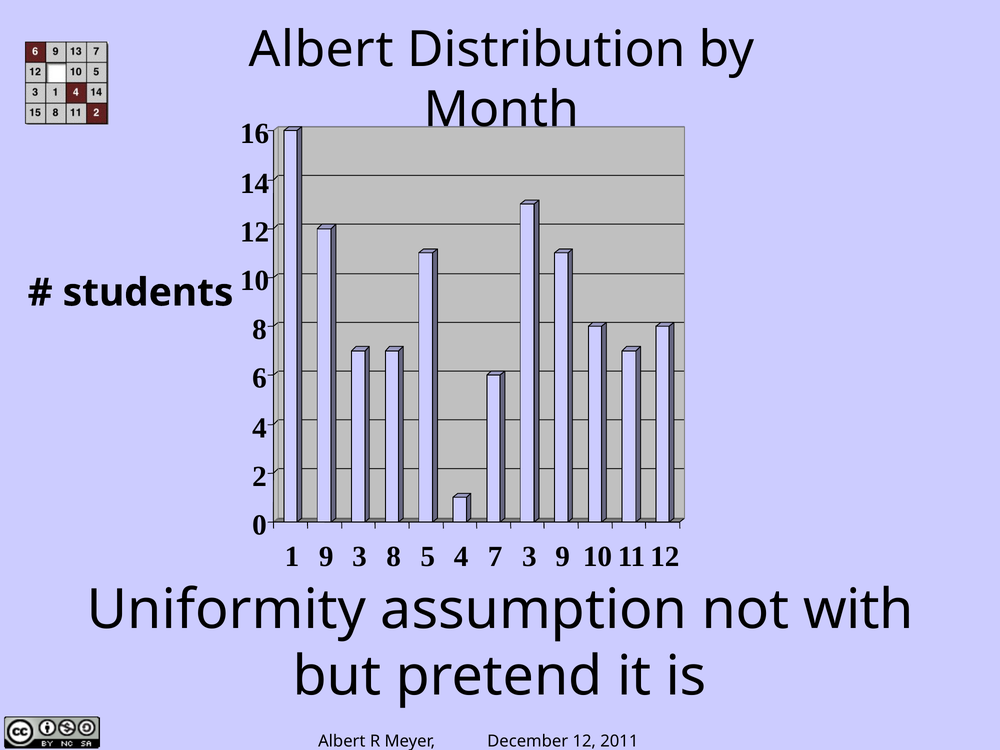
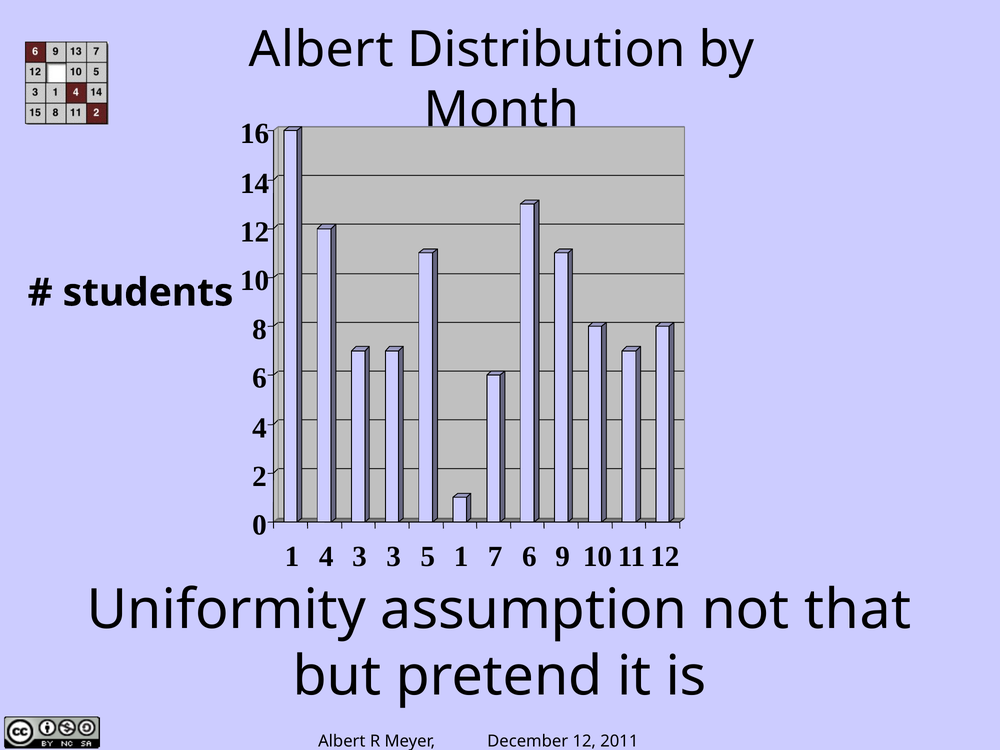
1 9: 9 -> 4 (326, 557)
3 8: 8 -> 3 (394, 557)
5 4: 4 -> 1 (461, 557)
7 3: 3 -> 6 (529, 557)
with: with -> that (858, 610)
